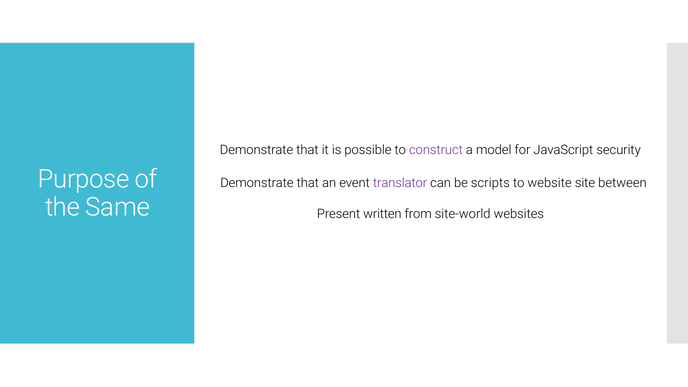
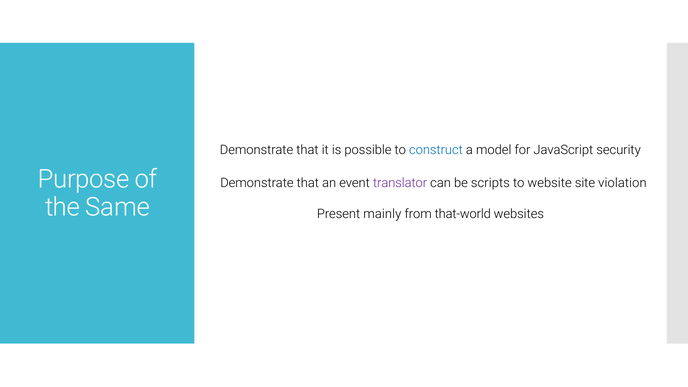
construct colour: purple -> blue (436, 150)
between: between -> violation (622, 183)
written: written -> mainly (382, 214)
site-world: site-world -> that-world (463, 214)
